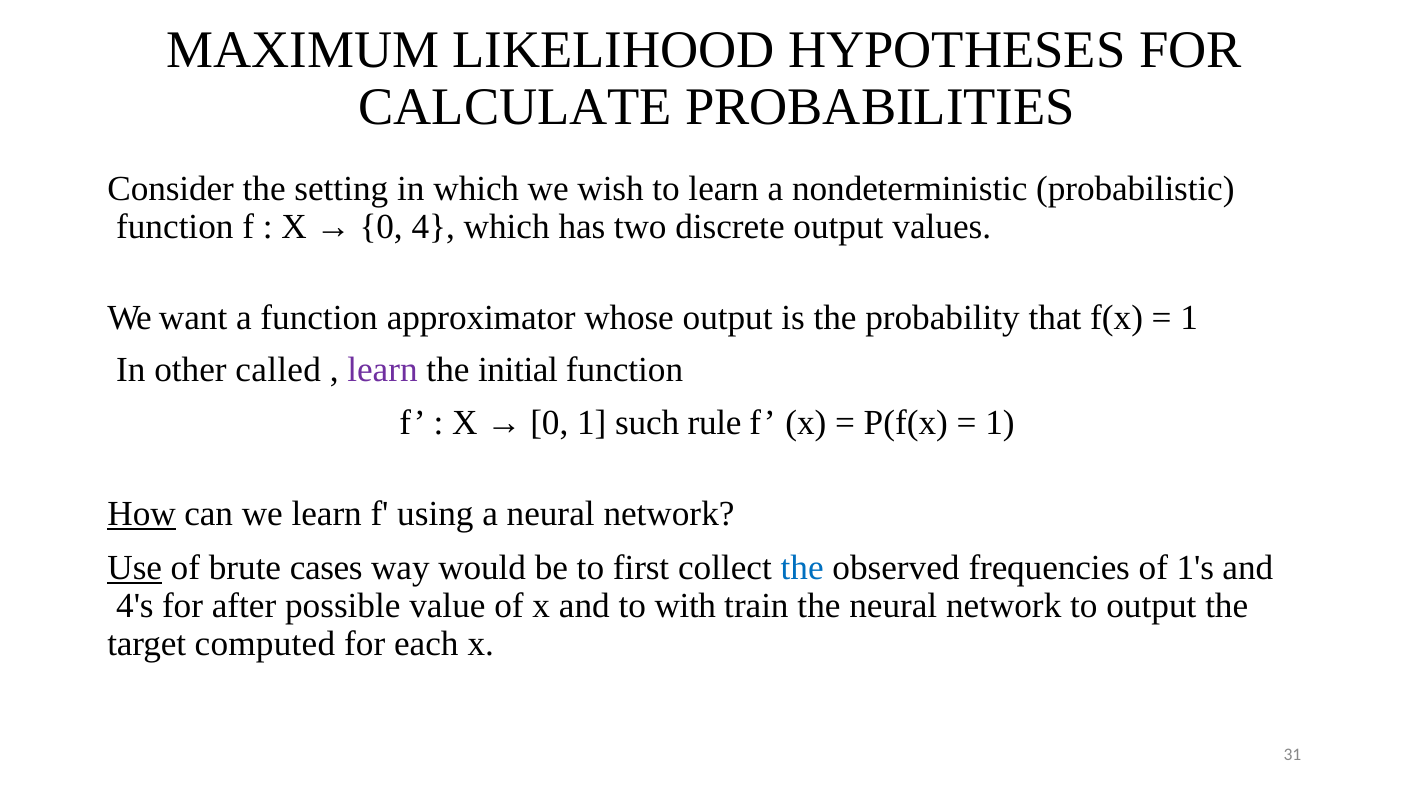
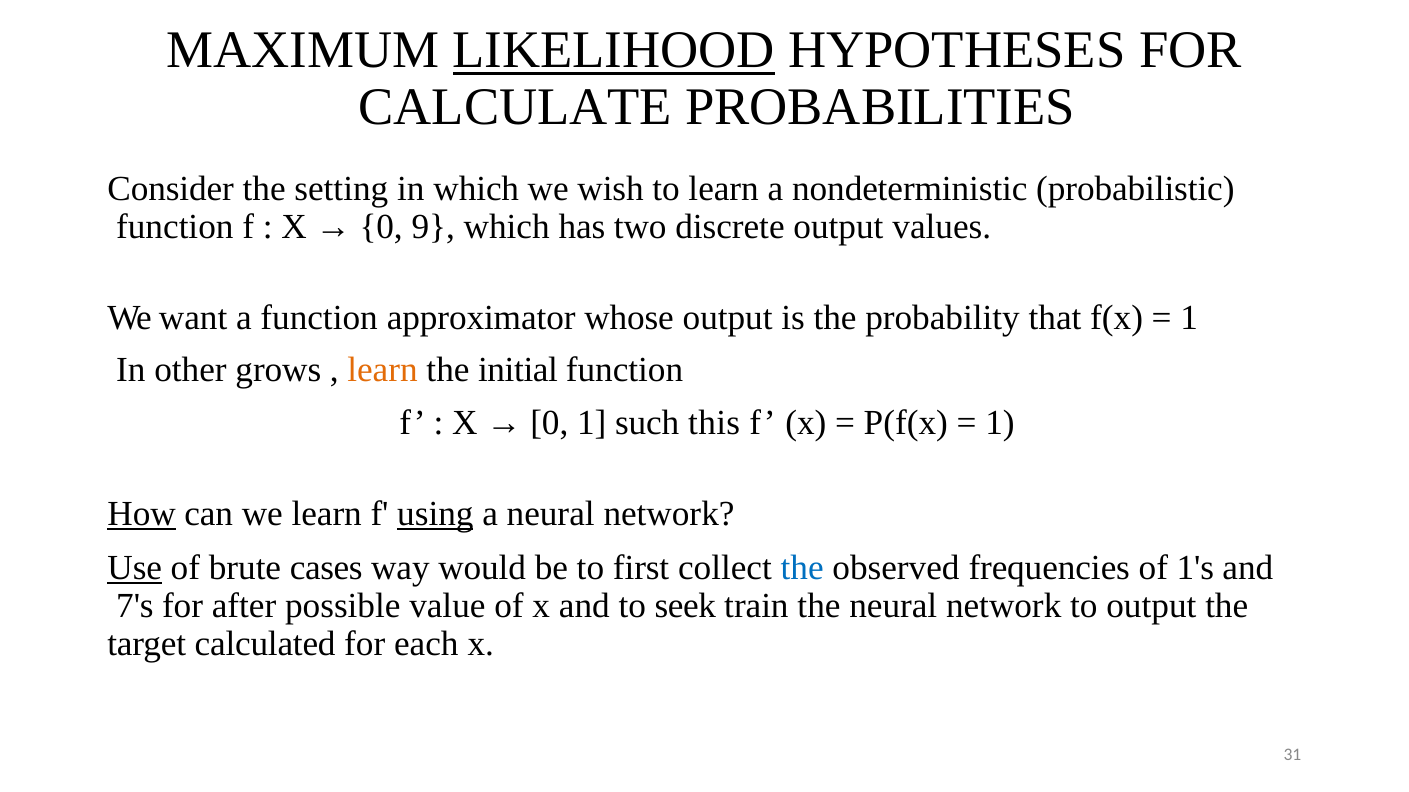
LIKELIHOOD underline: none -> present (614, 50)
4: 4 -> 9 (433, 227)
called: called -> grows (278, 370)
learn colour: purple -> orange (383, 370)
rule: rule -> this (714, 423)
using underline: none -> present (435, 515)
4's: 4's -> 7's (135, 606)
with: with -> seek (685, 606)
computed: computed -> calculated (265, 644)
